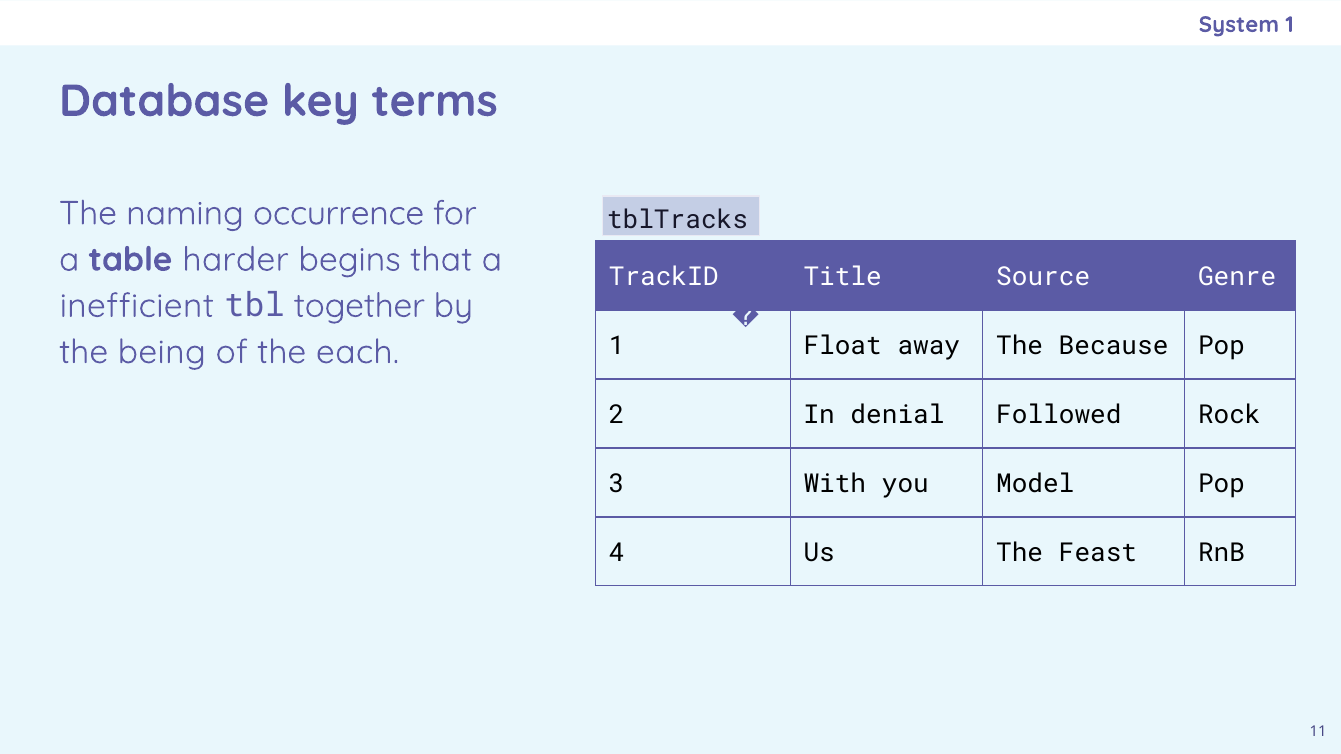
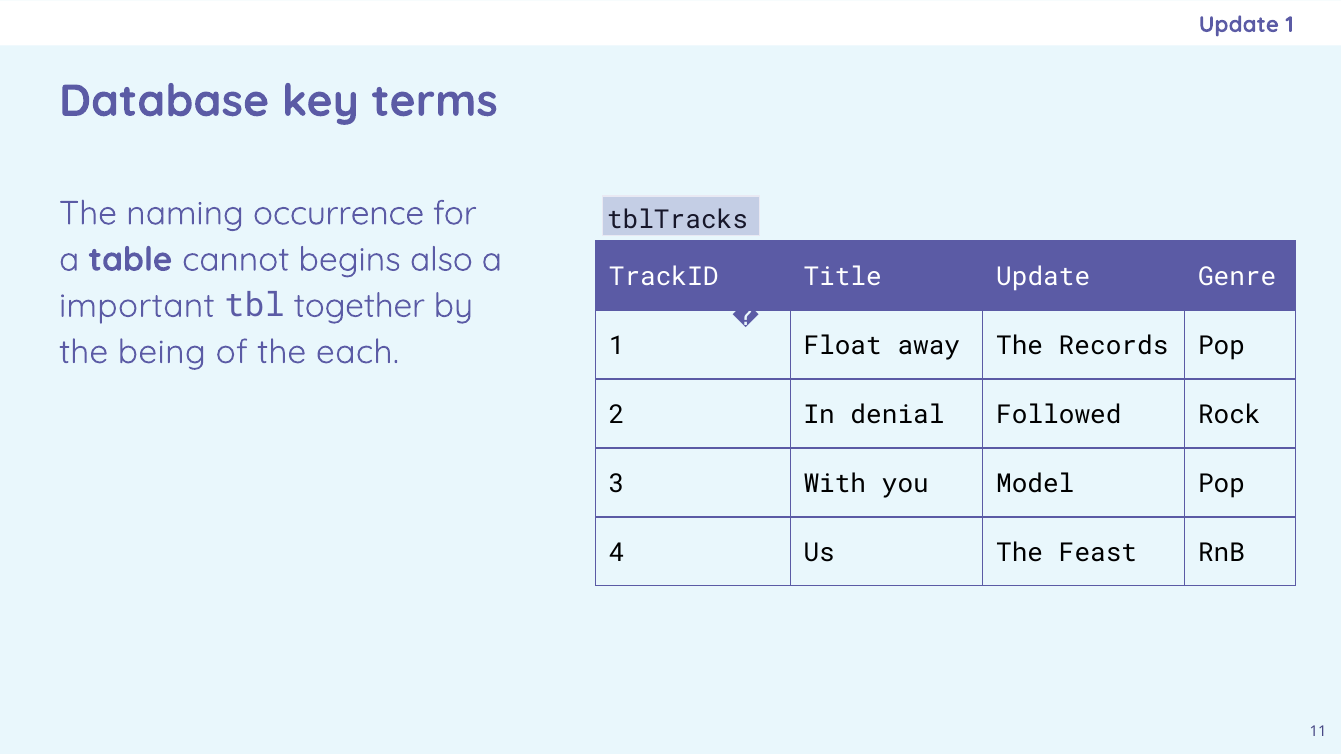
System: System -> Update (1239, 25)
harder: harder -> cannot (236, 260)
that: that -> also (441, 260)
Title Source: Source -> Update (1043, 277)
inefficient: inefficient -> important (137, 306)
Because: Because -> Records (1114, 346)
